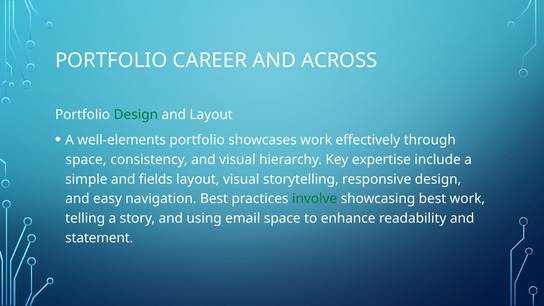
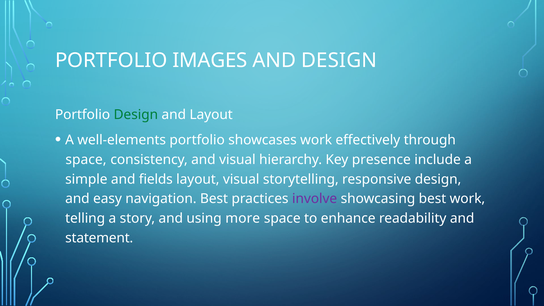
CAREER: CAREER -> IMAGES (210, 60)
AND ACROSS: ACROSS -> DESIGN (339, 60)
expertise: expertise -> presence (381, 160)
involve colour: green -> purple (315, 199)
email: email -> more (243, 218)
